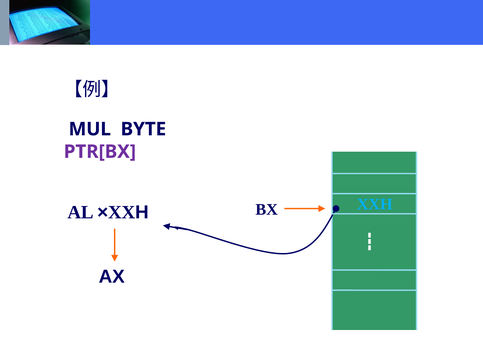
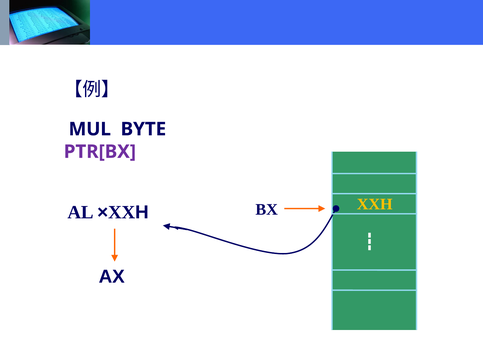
XXH colour: light blue -> yellow (375, 204)
